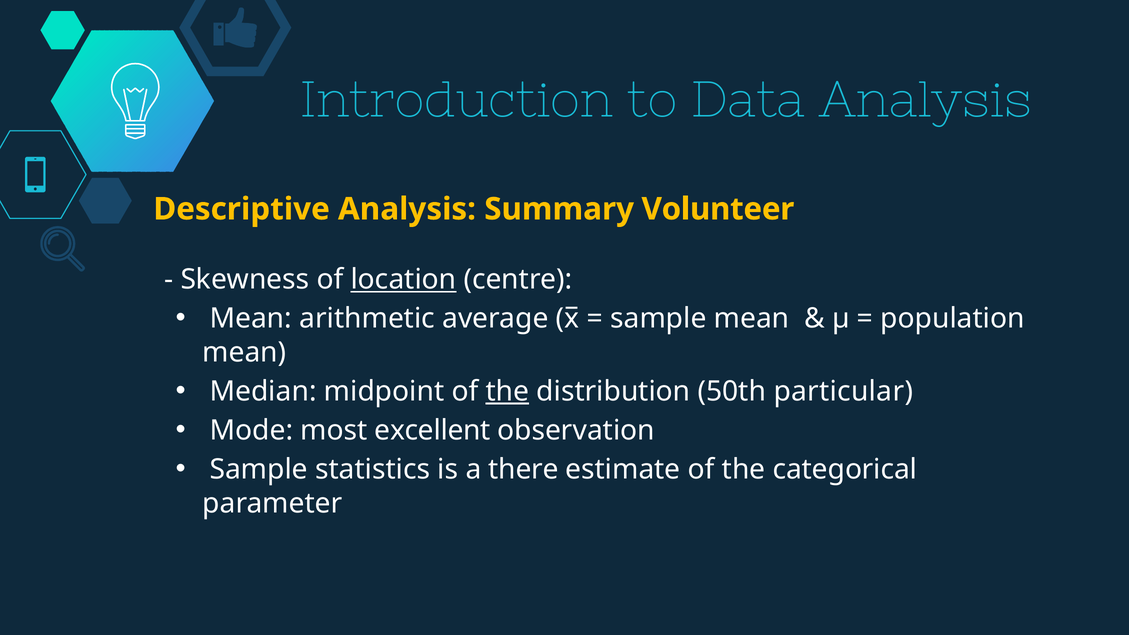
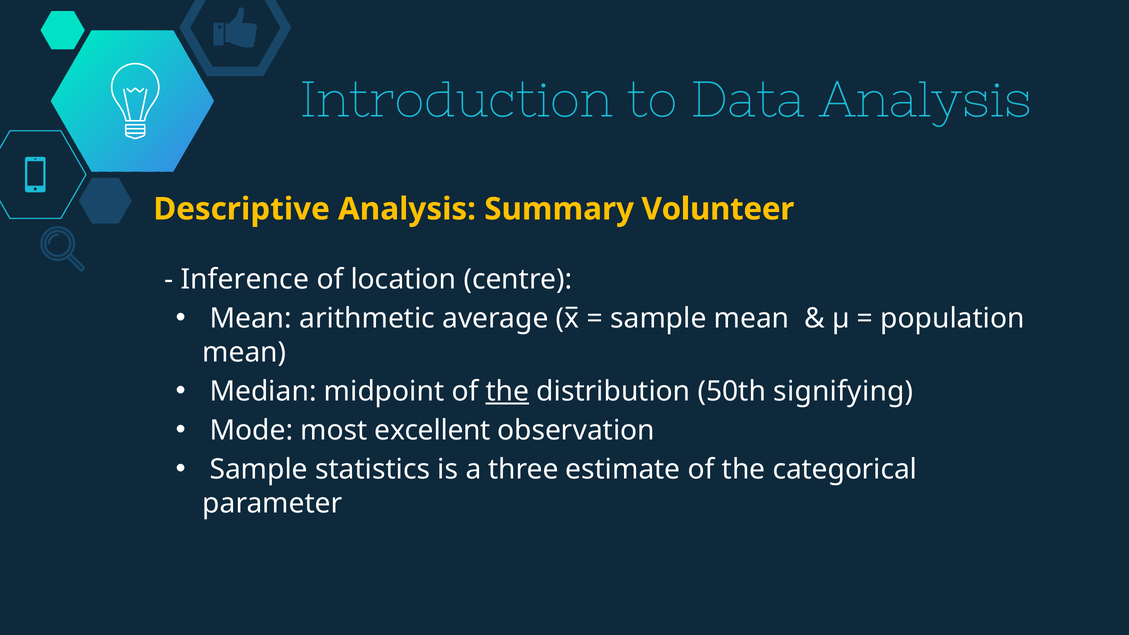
Skewness: Skewness -> Inference (245, 280)
location underline: present -> none (403, 280)
particular: particular -> signifying (843, 391)
there: there -> three (523, 469)
